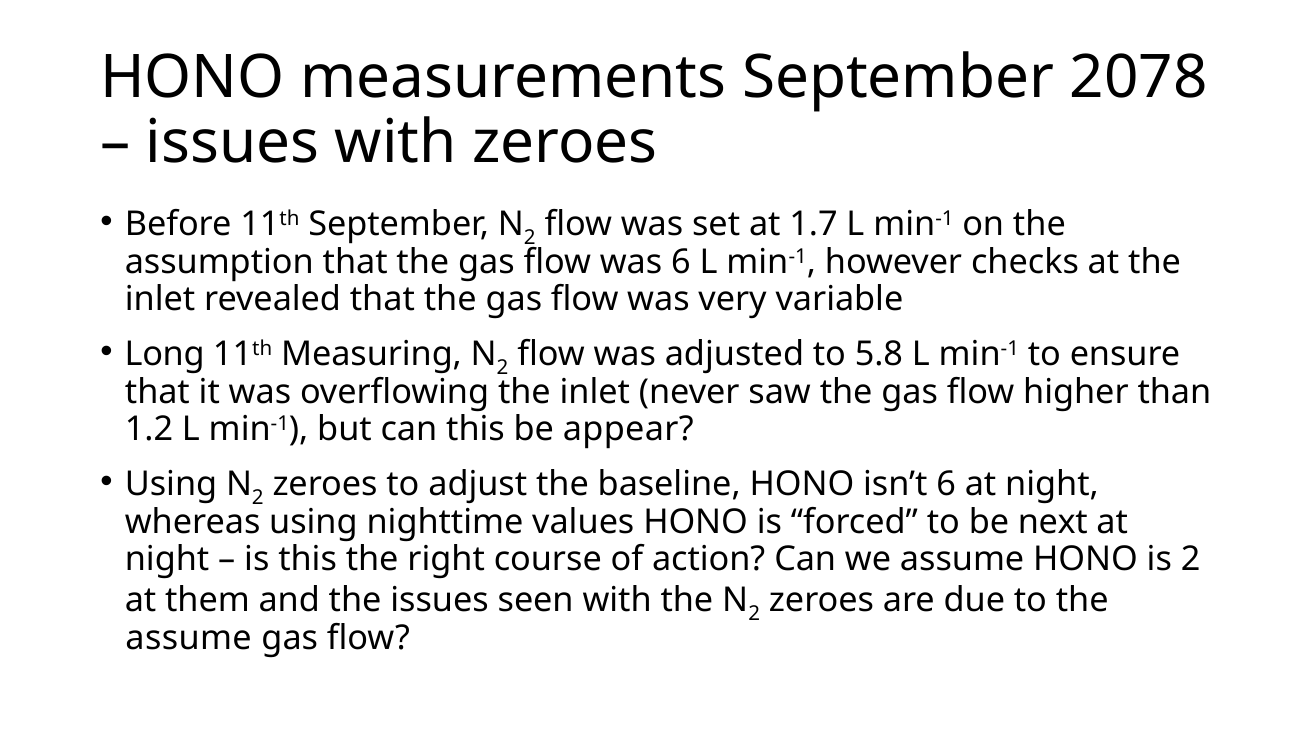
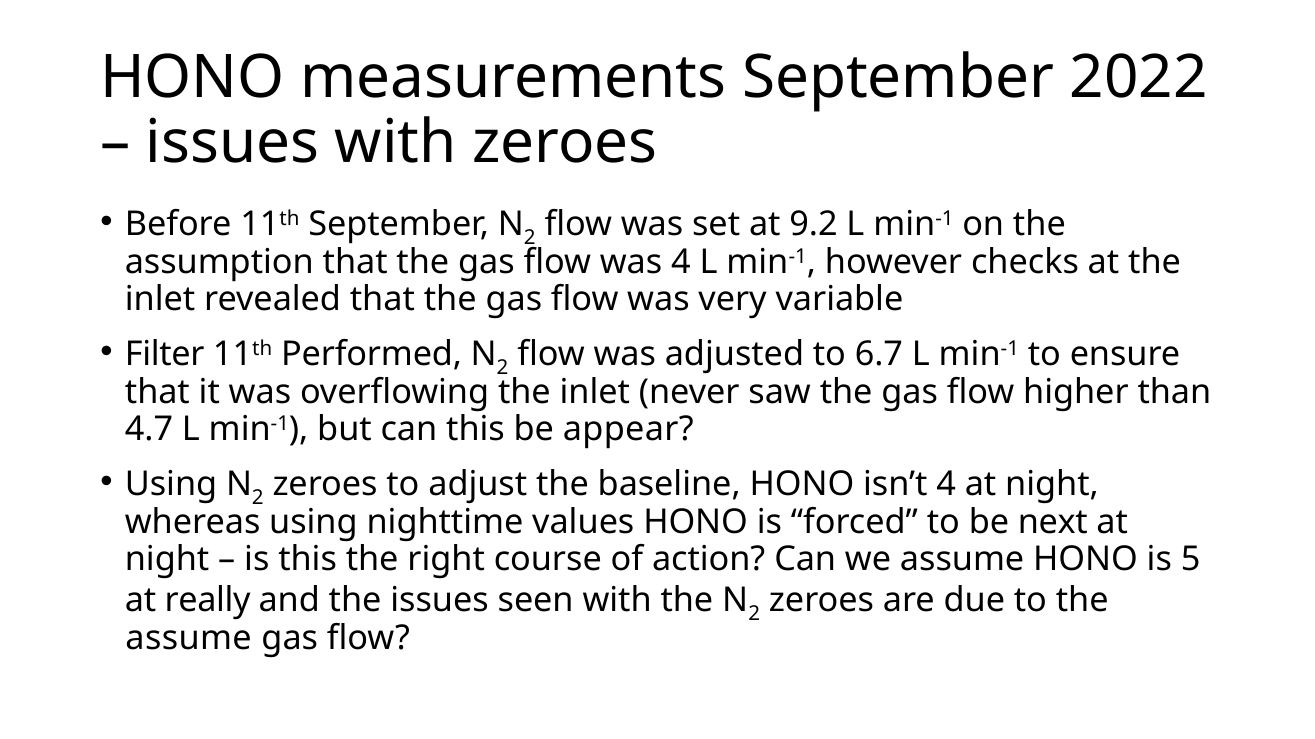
2078: 2078 -> 2022 (1139, 78)
1.7: 1.7 -> 9.2 (814, 225)
was 6: 6 -> 4 (681, 263)
Long: Long -> Filter (165, 355)
Measuring: Measuring -> Performed (372, 355)
5.8: 5.8 -> 6.7 (879, 355)
1.2: 1.2 -> 4.7 (149, 430)
isn’t 6: 6 -> 4 (946, 485)
is 2: 2 -> 5 (1191, 560)
them: them -> really (208, 601)
